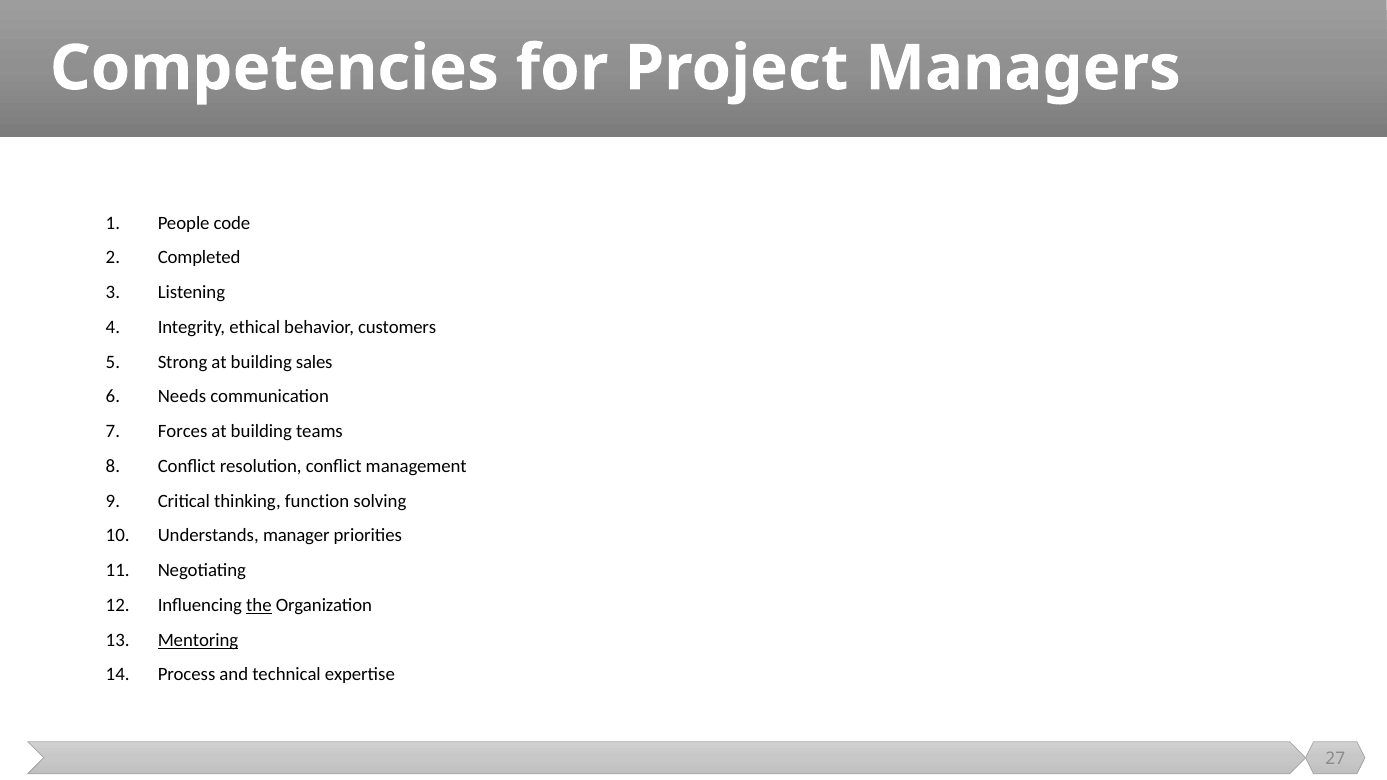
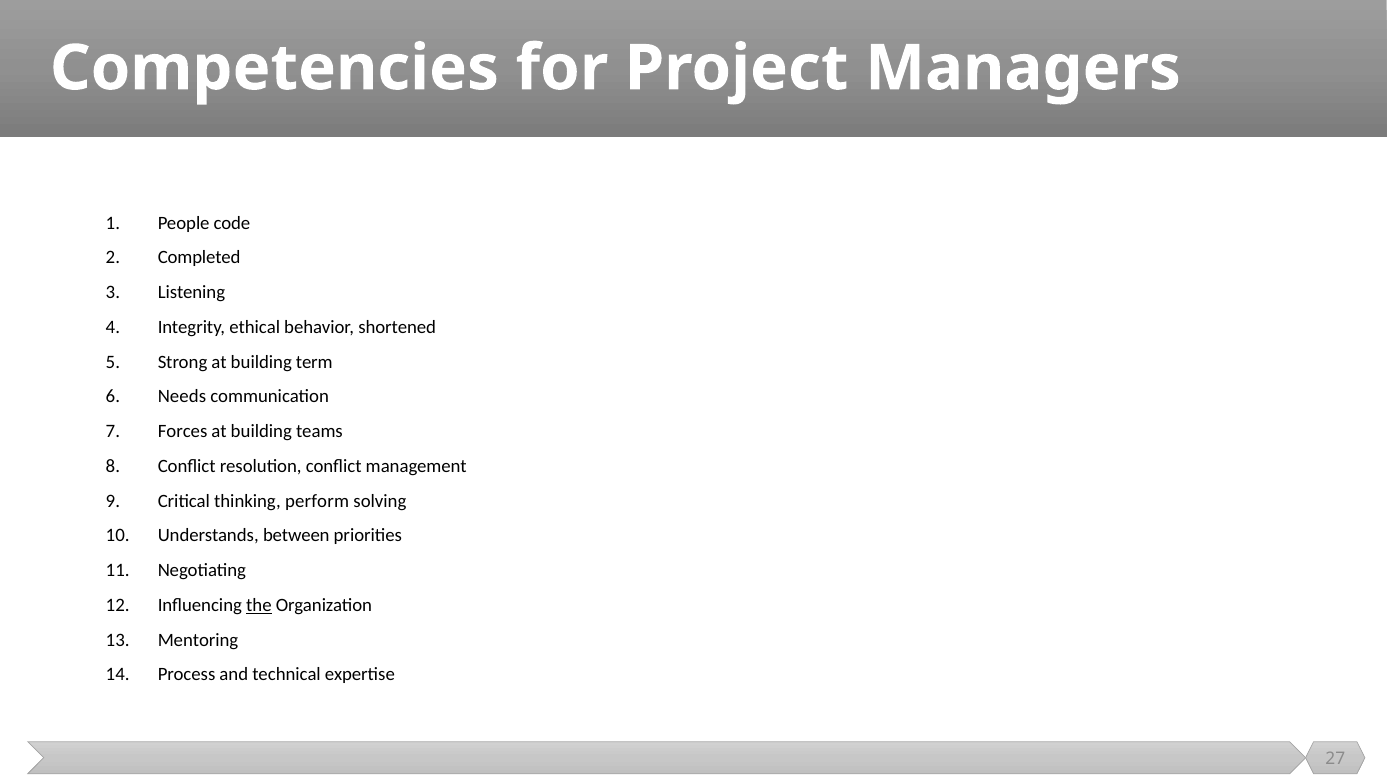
customers: customers -> shortened (397, 327)
sales: sales -> term (314, 362)
function: function -> perform (317, 501)
manager: manager -> between (296, 536)
Mentoring underline: present -> none (198, 640)
